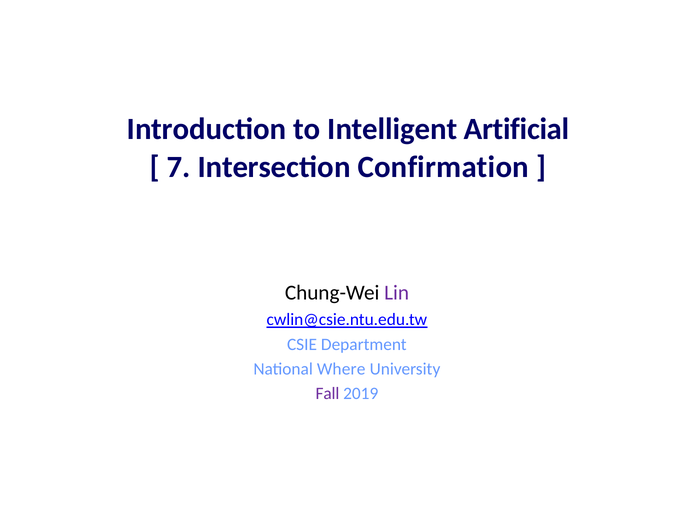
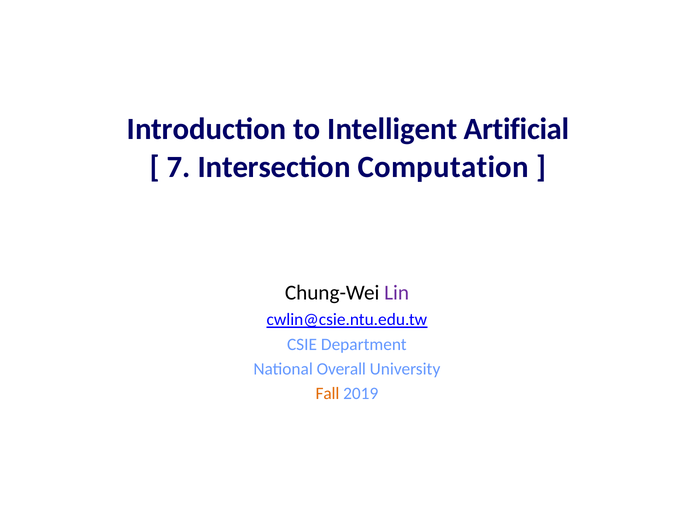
Confirmation: Confirmation -> Computation (443, 167)
Where: Where -> Overall (341, 369)
Fall colour: purple -> orange (328, 393)
